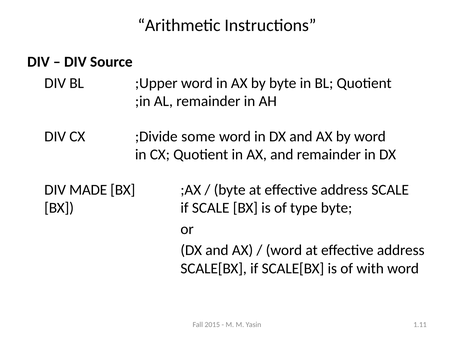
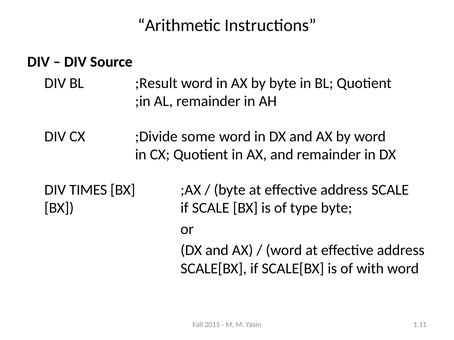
;Upper: ;Upper -> ;Result (156, 83)
MADE: MADE -> TIMES (88, 190)
